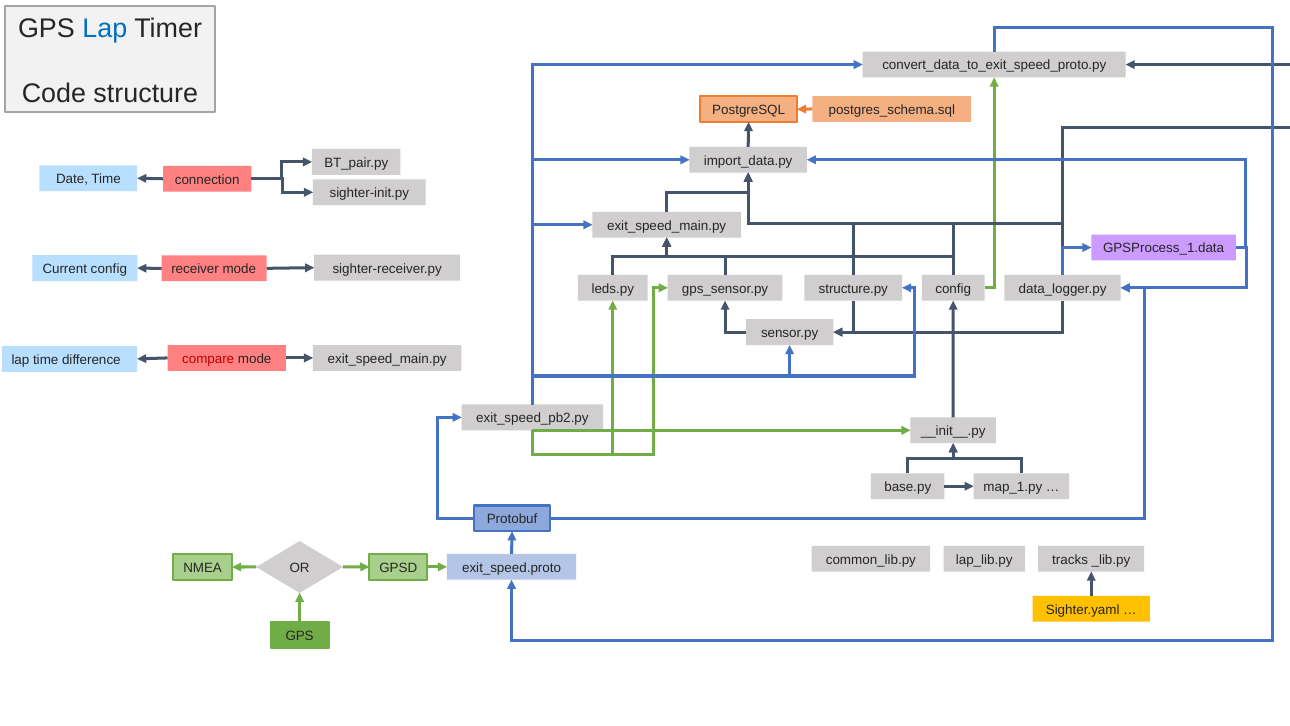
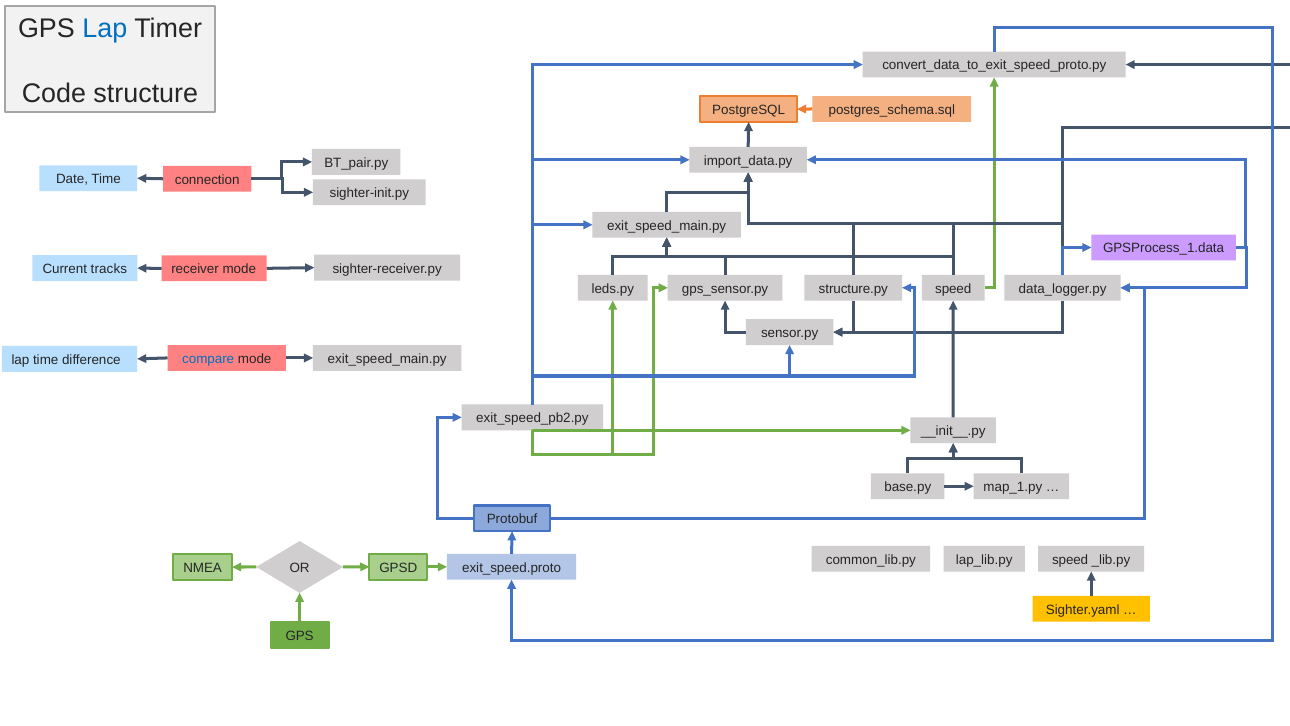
Current config: config -> tracks (109, 269)
config: config -> speed (953, 289)
compare colour: red -> blue (208, 359)
tracks: tracks -> speed (1070, 559)
